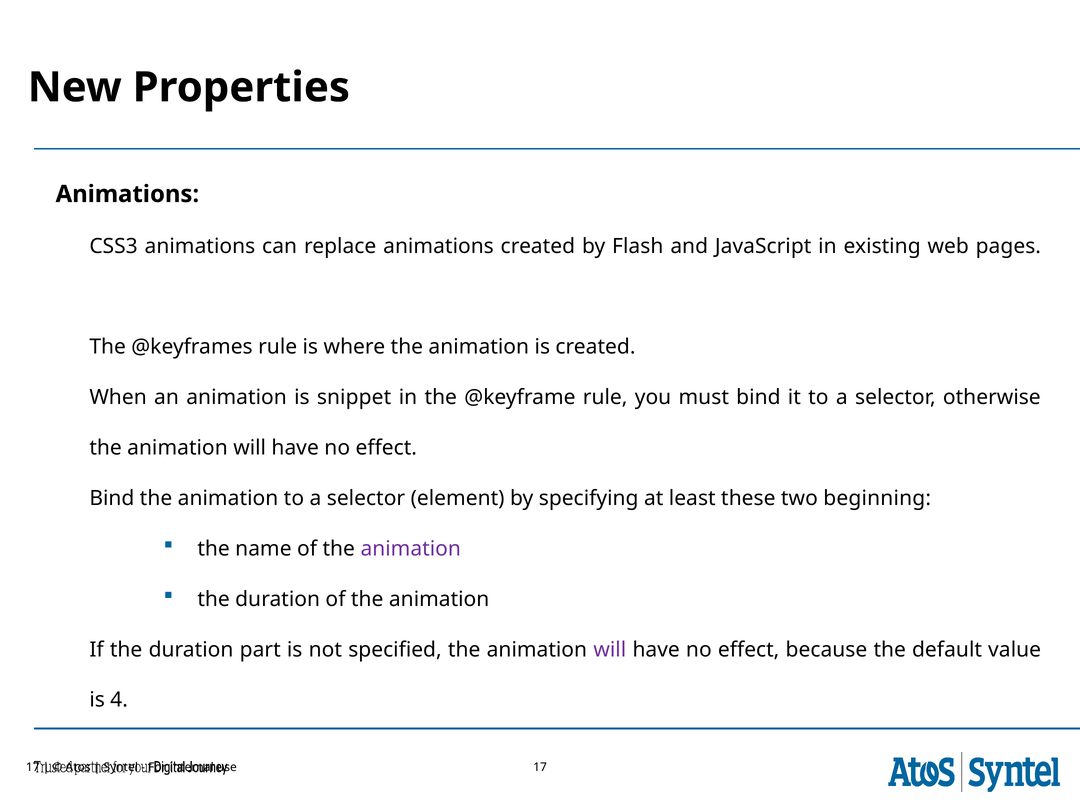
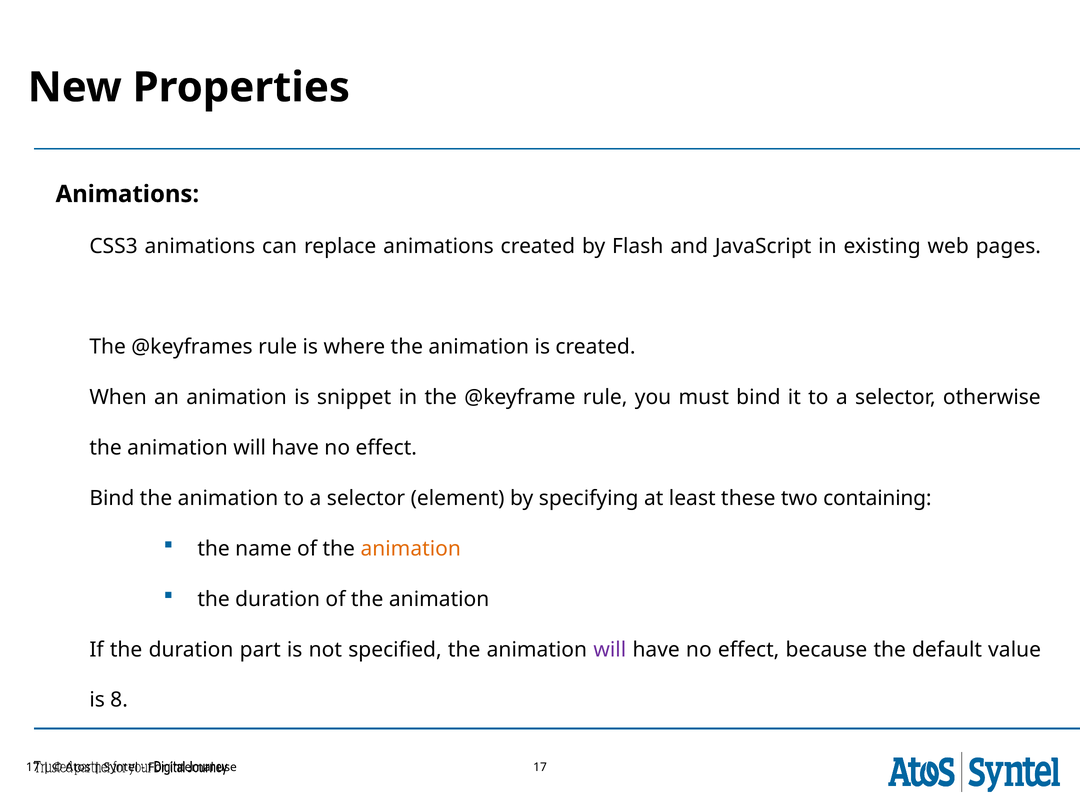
beginning: beginning -> containing (877, 498)
animation colour: purple -> orange (411, 549)
4: 4 -> 8 (119, 700)
